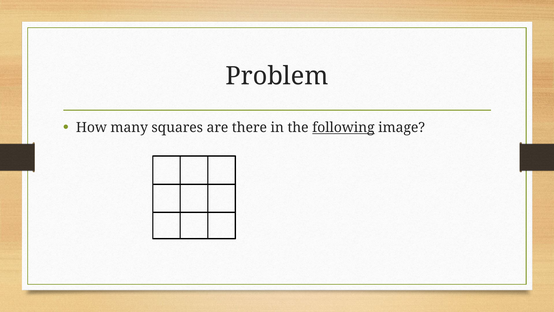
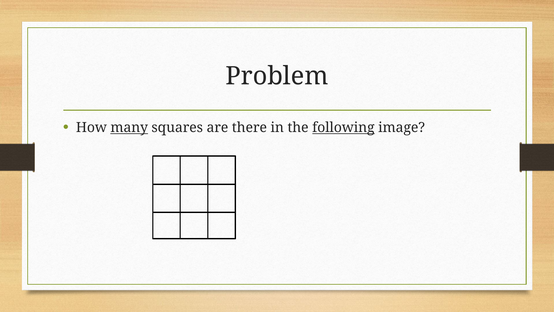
many underline: none -> present (129, 128)
